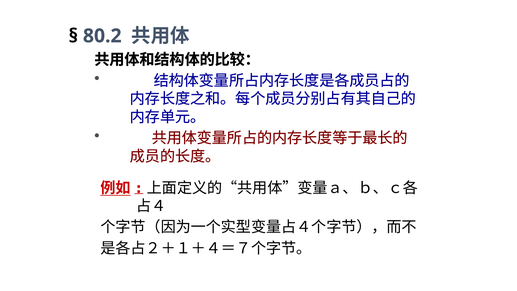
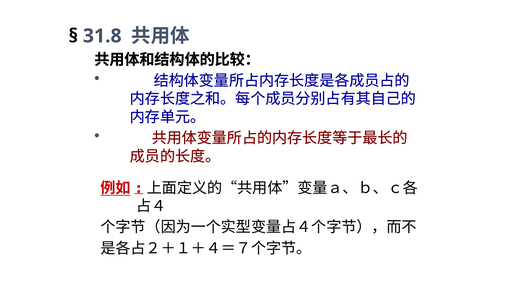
80.2: 80.2 -> 31.8 (102, 36)
